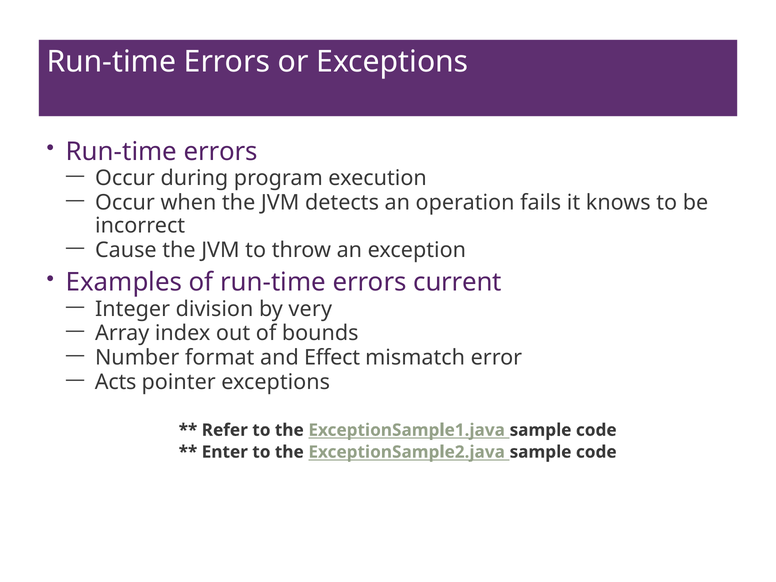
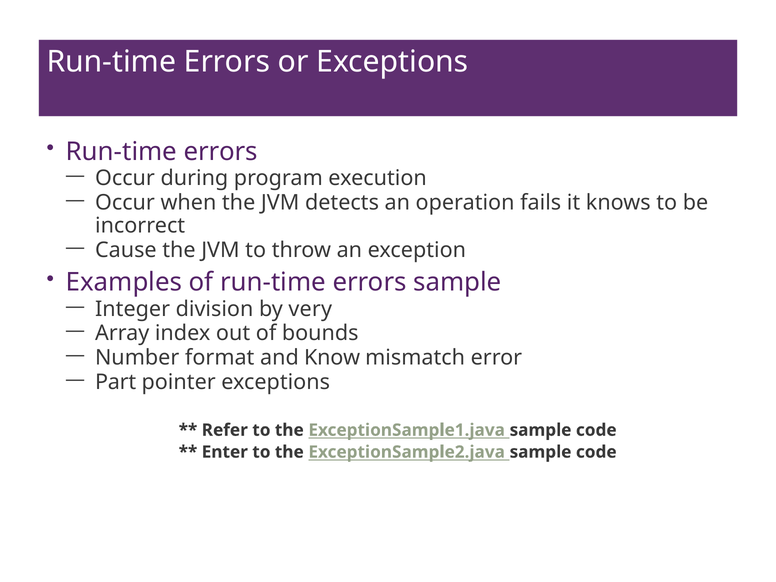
errors current: current -> sample (457, 282)
Effect: Effect -> Know (332, 358)
Acts: Acts -> Part (116, 382)
